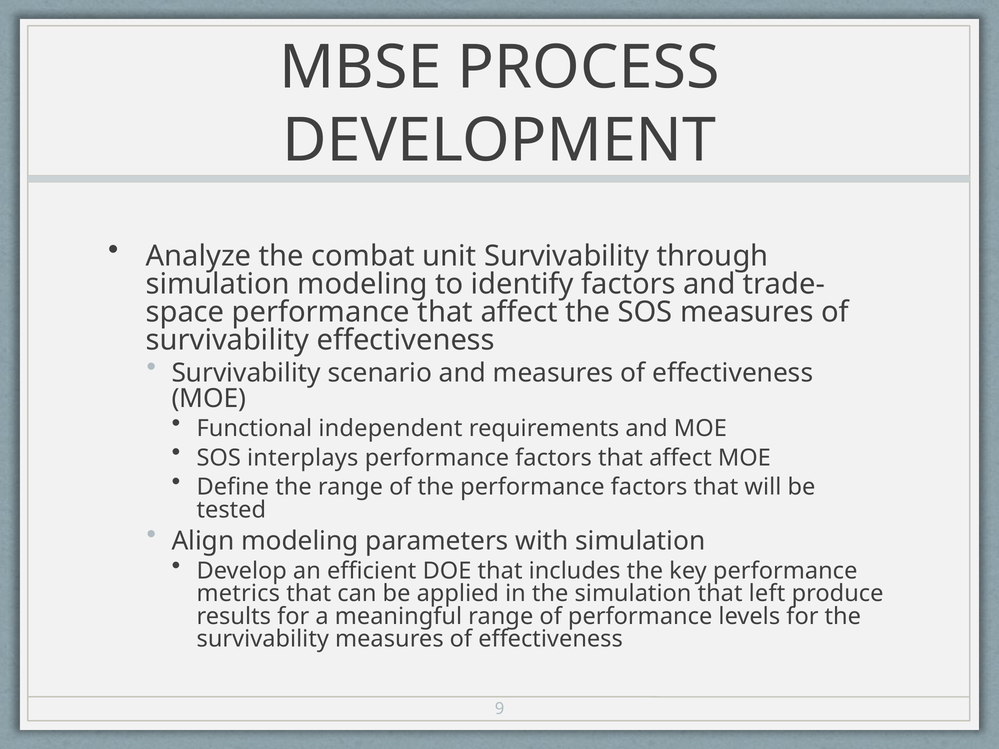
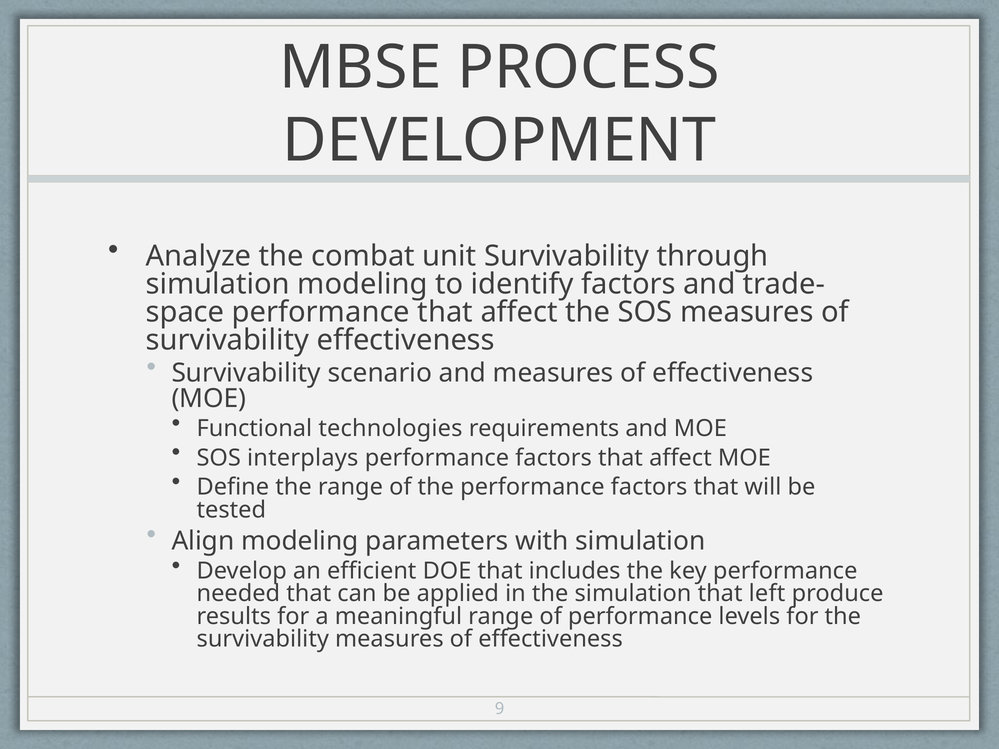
independent: independent -> technologies (390, 429)
metrics: metrics -> needed (238, 594)
